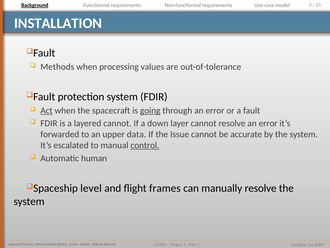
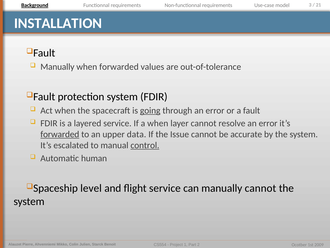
Methods: Methods -> Manually (57, 67)
when processing: processing -> forwarded (119, 67)
Act underline: present -> none (47, 110)
layered cannot: cannot -> service (117, 123)
a down: down -> when (158, 123)
forwarded underline: none -> present (60, 134)
flight frames: frames -> service (165, 188)
manually resolve: resolve -> cannot (260, 188)
